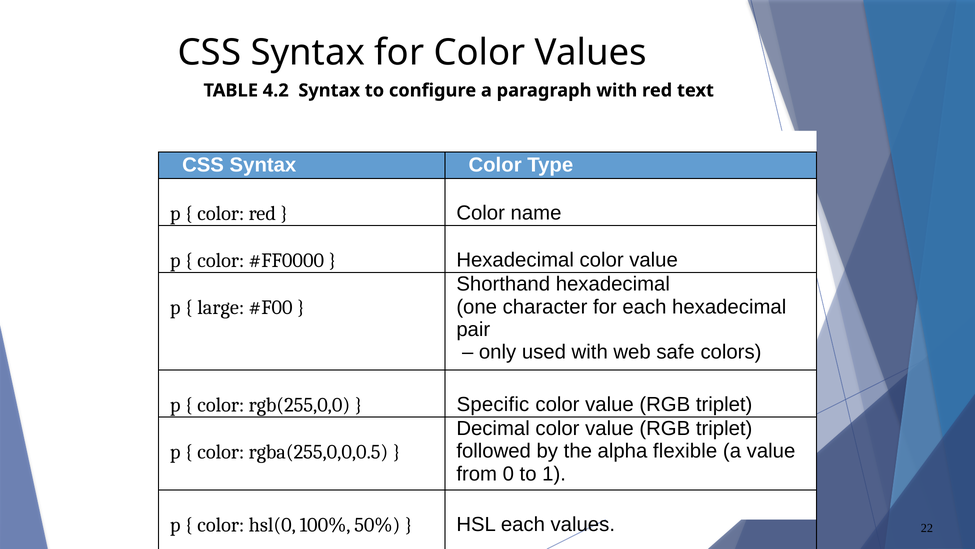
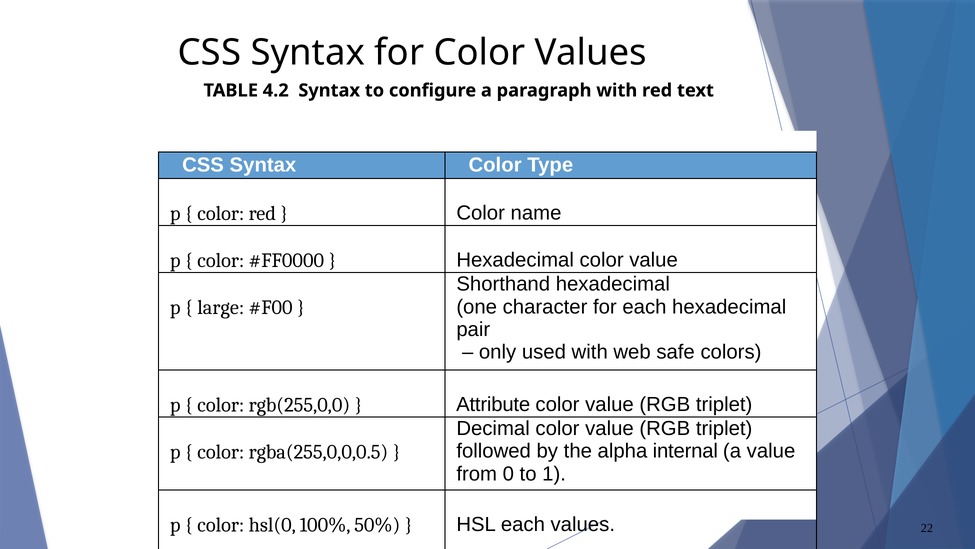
Specific: Specific -> Attribute (493, 404)
flexible: flexible -> internal (685, 451)
